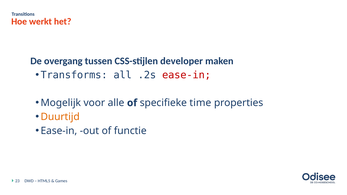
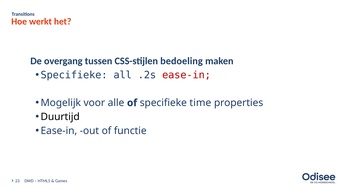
developer: developer -> bedoeling (182, 61)
Transforms: Transforms -> Specifieke (74, 75)
Duurtijd colour: orange -> black (60, 117)
